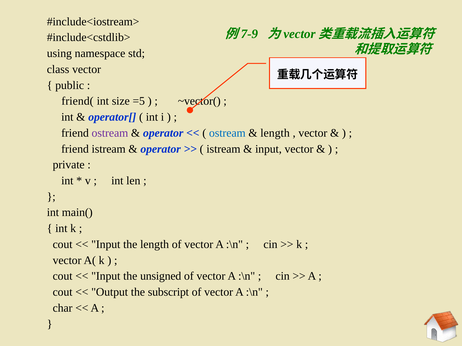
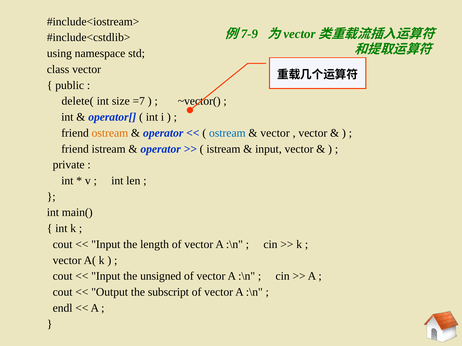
friend(: friend( -> delete( (78, 101)
=5: =5 -> =7 (139, 101)
ostream colour: purple -> orange (110, 133)
length: length -> vector (275, 133)
char: char -> endl (63, 308)
